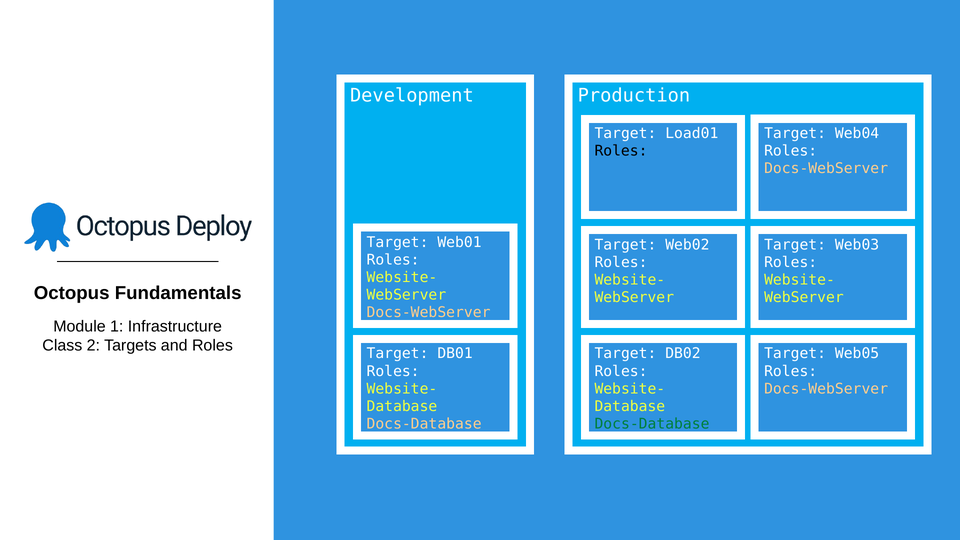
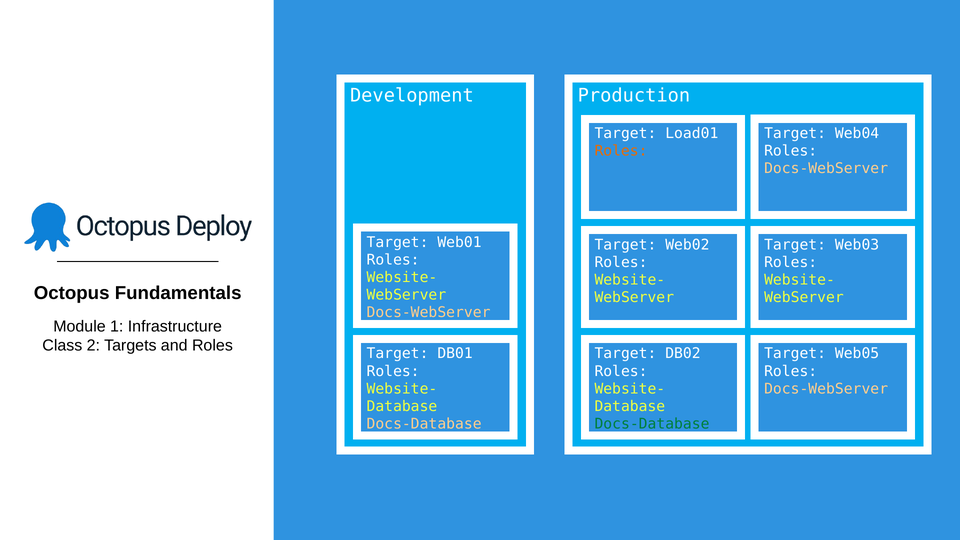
Roles colour: black -> orange (621, 151)
